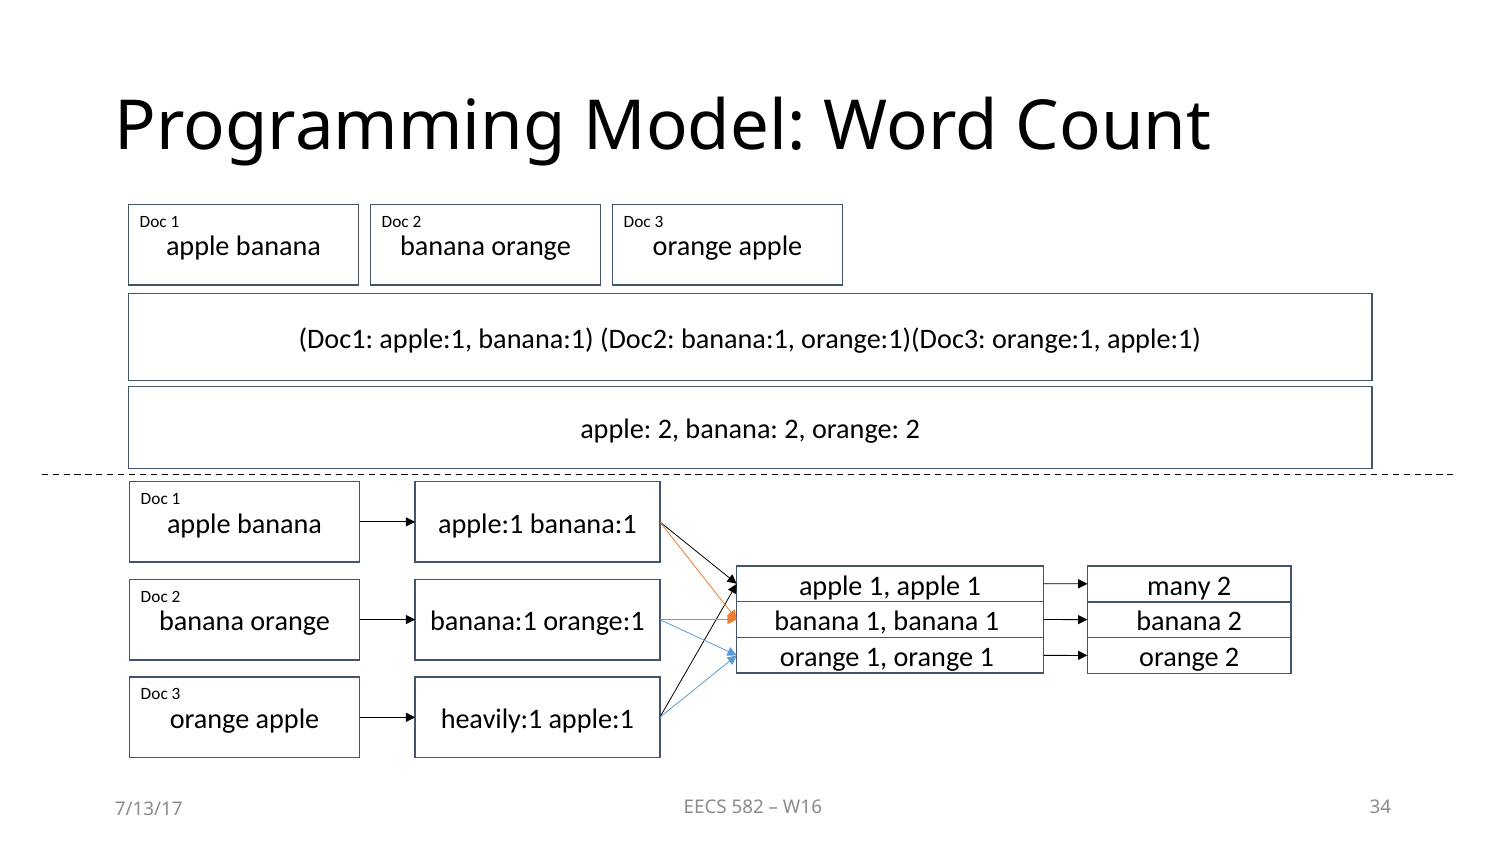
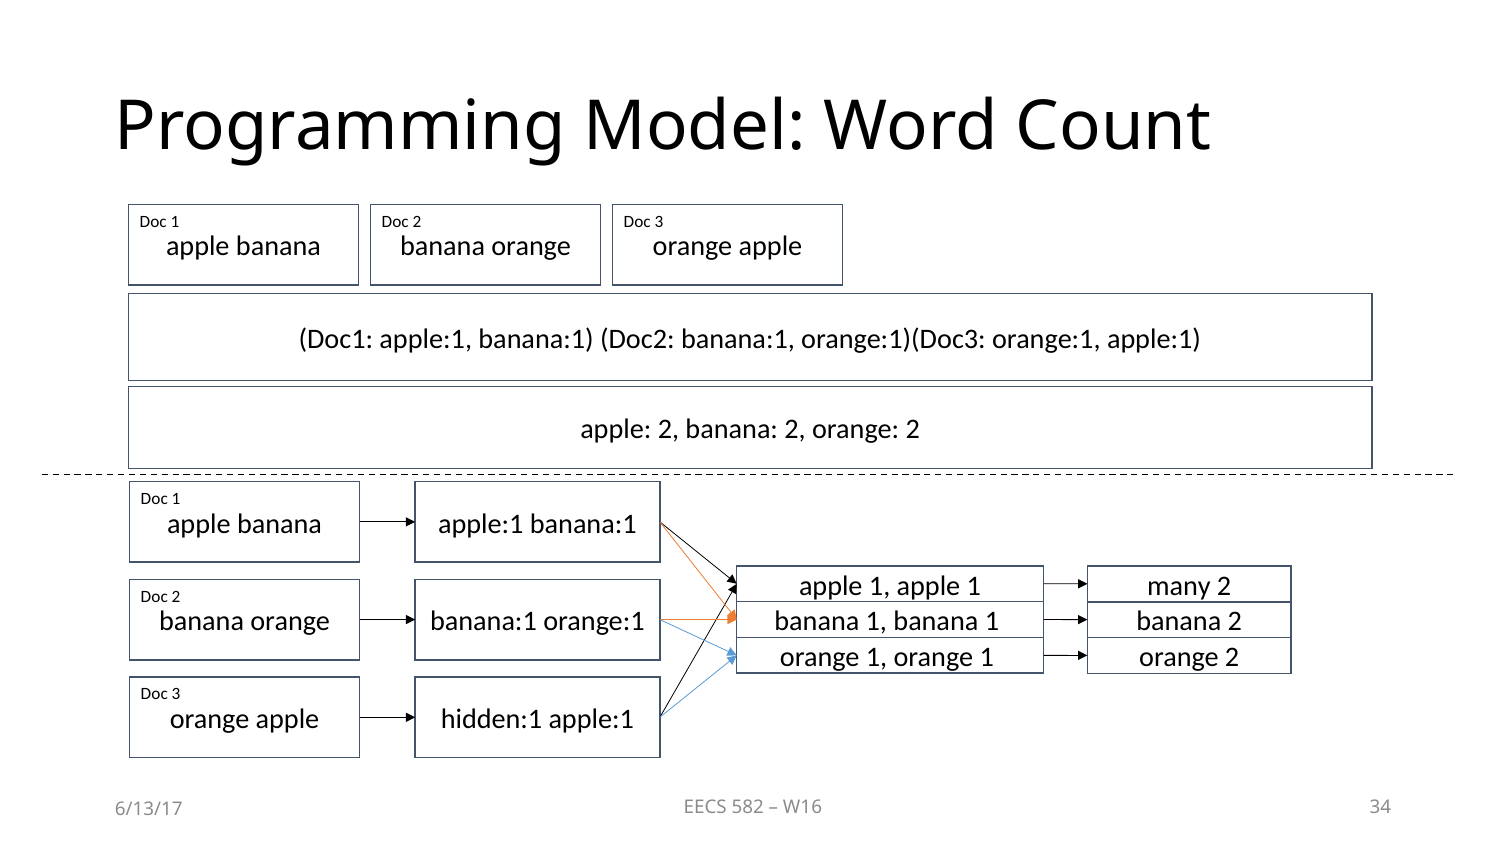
heavily:1: heavily:1 -> hidden:1 (492, 719)
7/13/17: 7/13/17 -> 6/13/17 (149, 809)
